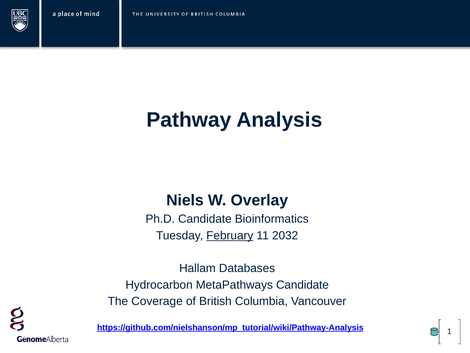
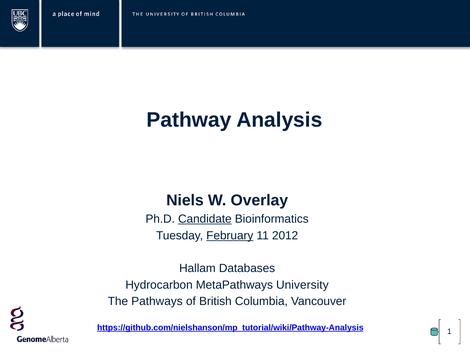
Candidate underline: none -> present (205, 219)
2032: 2032 -> 2012 (285, 235)
MetaPathways Candidate: Candidate -> University (302, 284)
Coverage: Coverage -> Pathways (157, 301)
